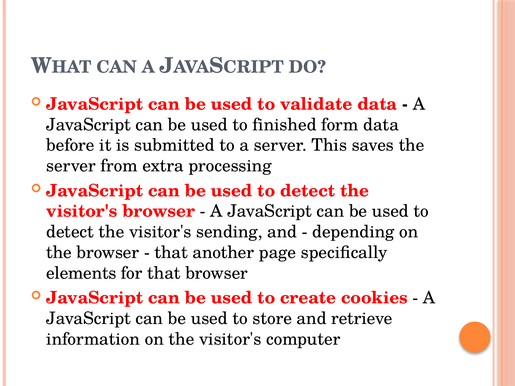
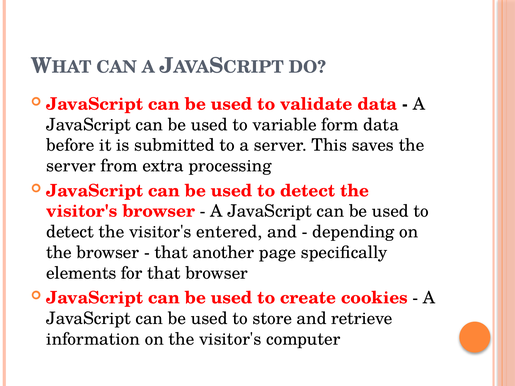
finished: finished -> variable (285, 125)
sending: sending -> entered (229, 232)
